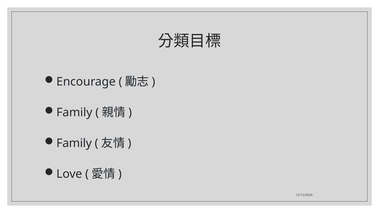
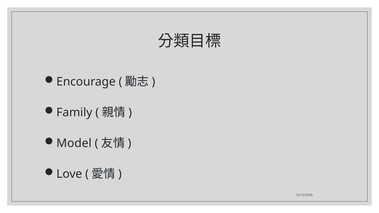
Family: Family -> Model (74, 143)
